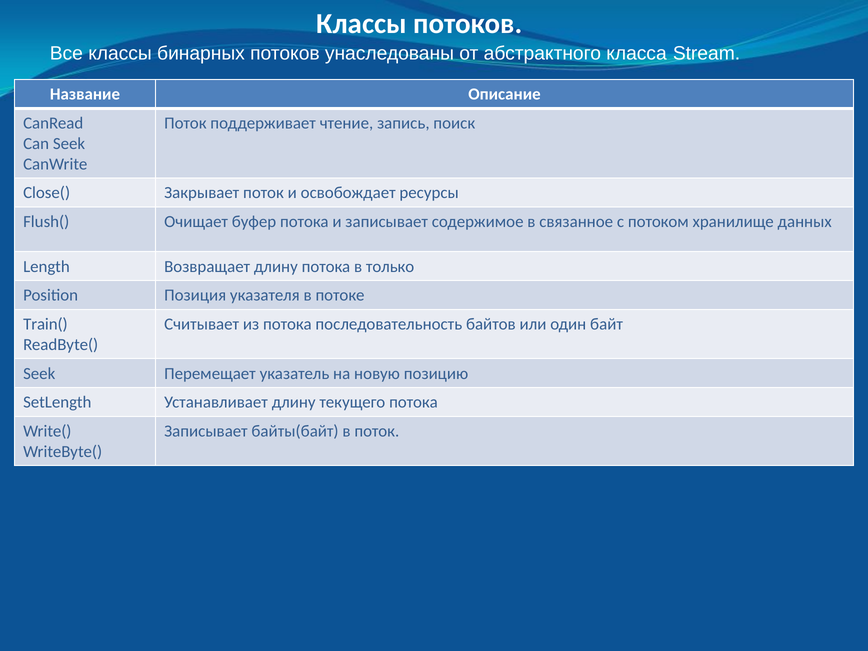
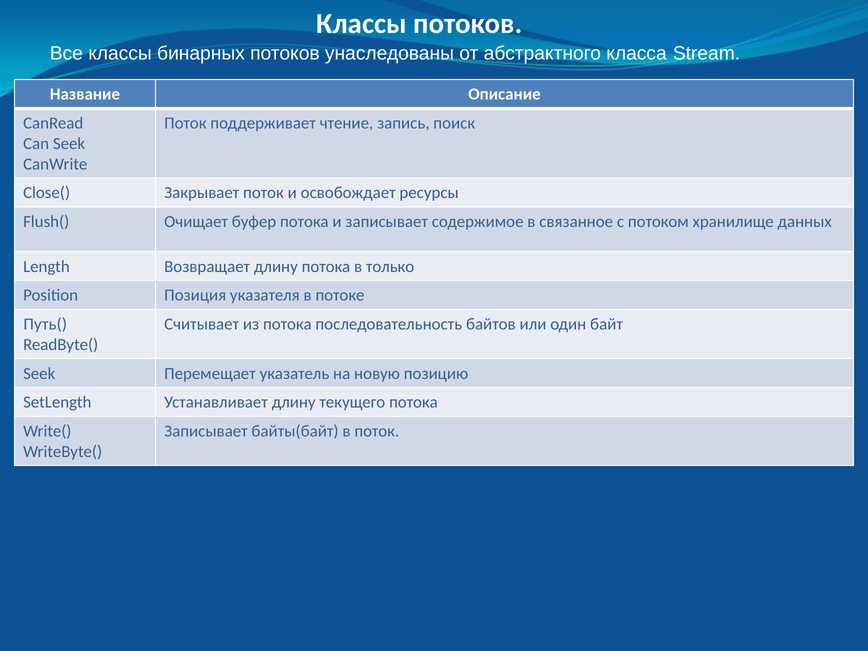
Train(: Train( -> Путь( (45, 324)
